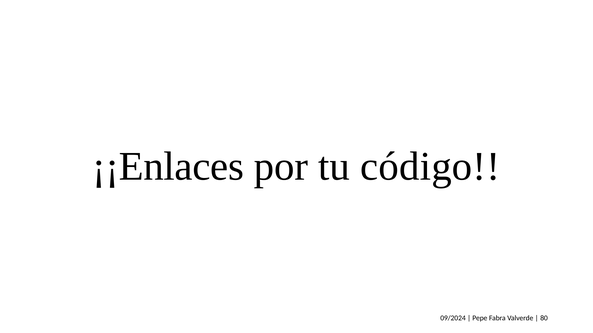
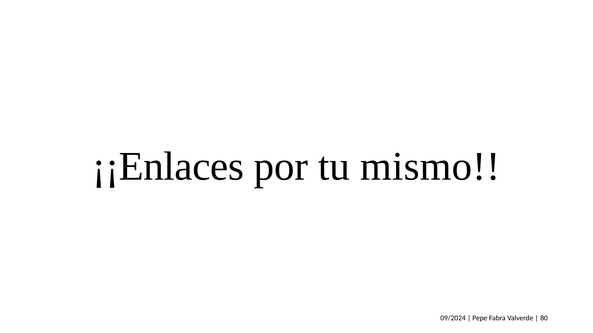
código: código -> mismo (430, 167)
